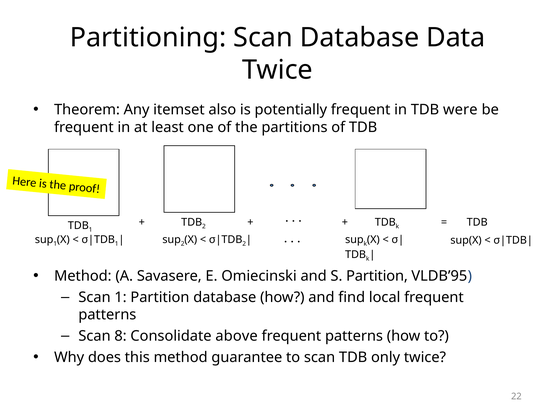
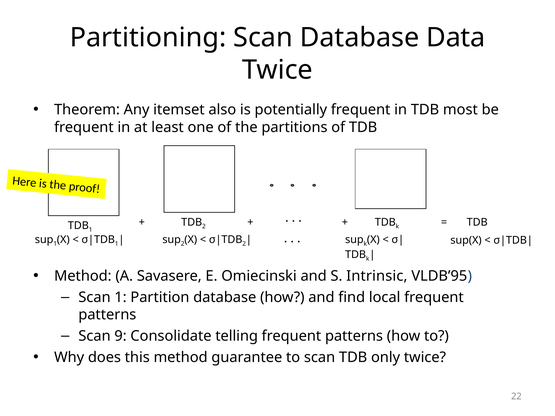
were: were -> most (460, 110)
S Partition: Partition -> Intrinsic (377, 276)
8: 8 -> 9 (121, 336)
above: above -> telling (237, 336)
